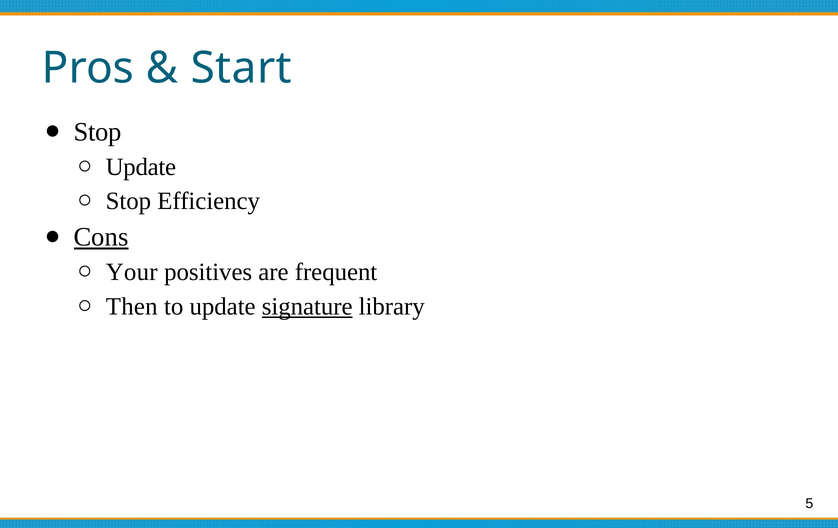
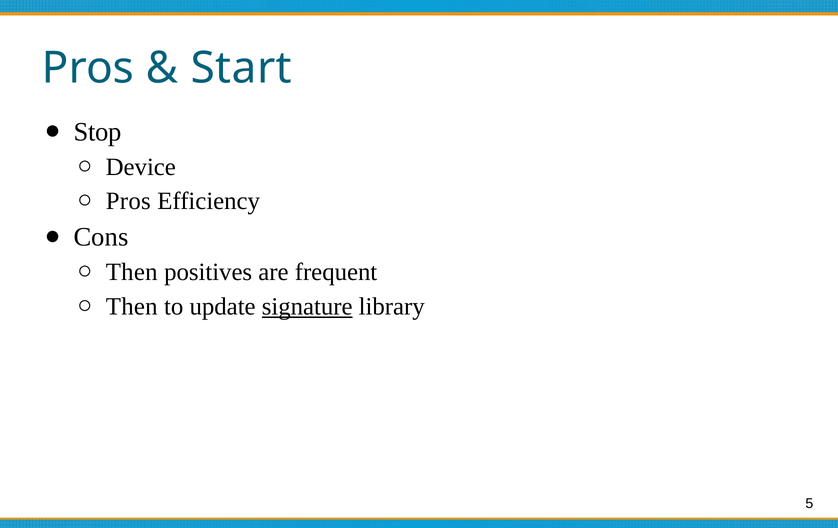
Update: Update -> Device (141, 167)
Stop: Stop -> Pros (128, 201)
Cons underline: present -> none (101, 237)
Your: Your -> Then (132, 272)
